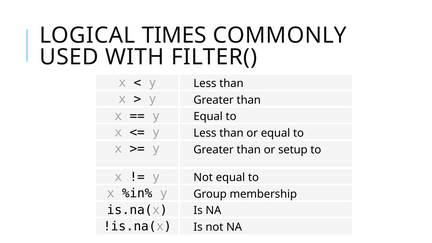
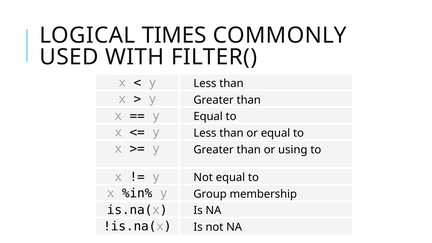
setup: setup -> using (293, 150)
